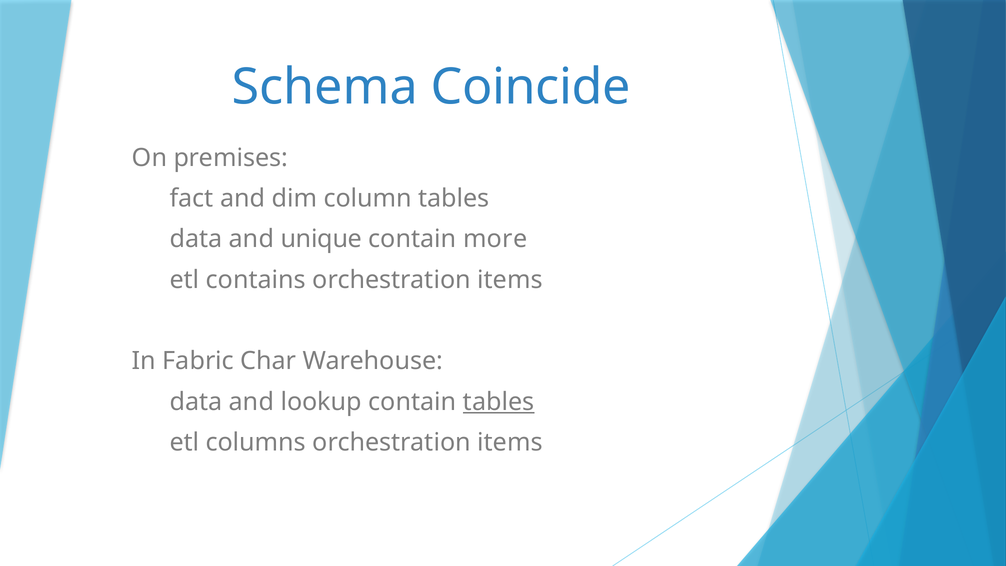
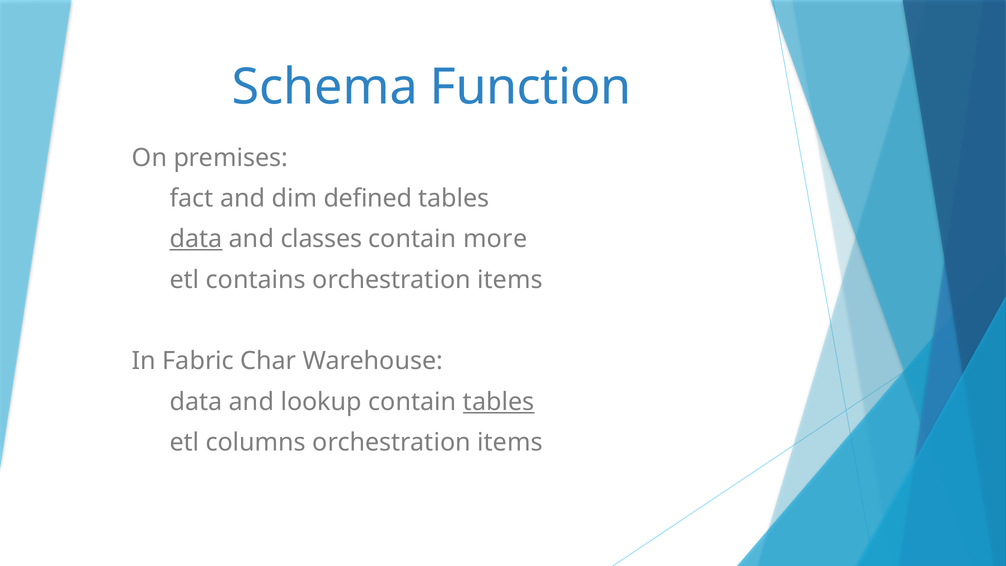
Coincide: Coincide -> Function (531, 87)
column: column -> defined (368, 198)
data underline: none -> present (196, 239)
unique: unique -> classes (321, 239)
